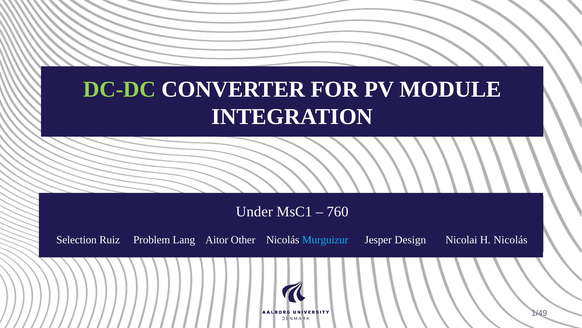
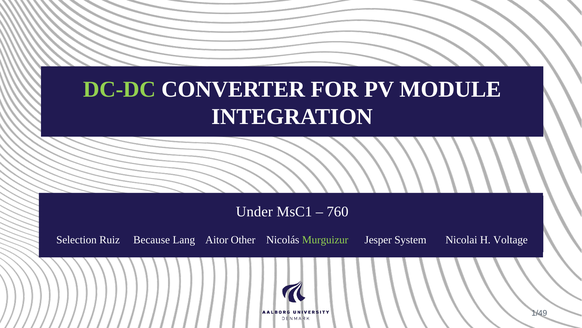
Problem: Problem -> Because (152, 240)
Murguizur colour: light blue -> light green (325, 240)
Design: Design -> System (410, 240)
H Nicolás: Nicolás -> Voltage (511, 240)
